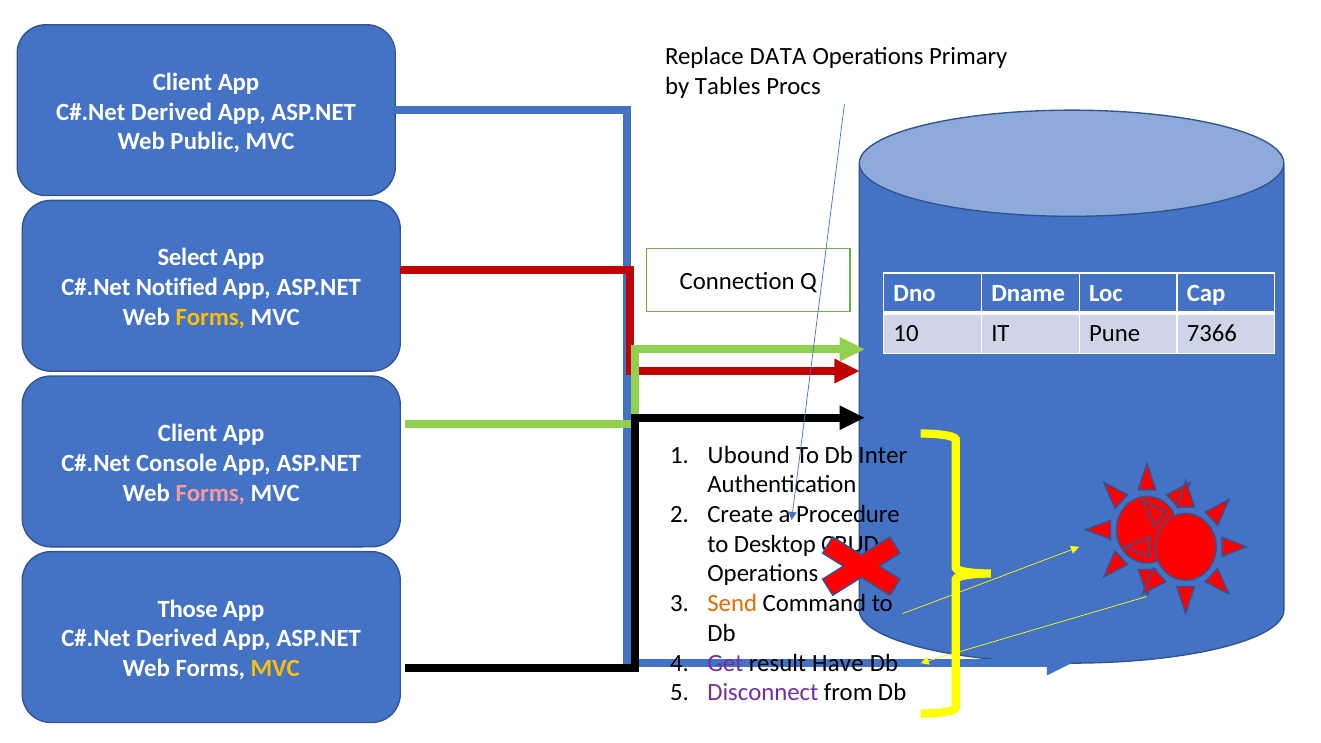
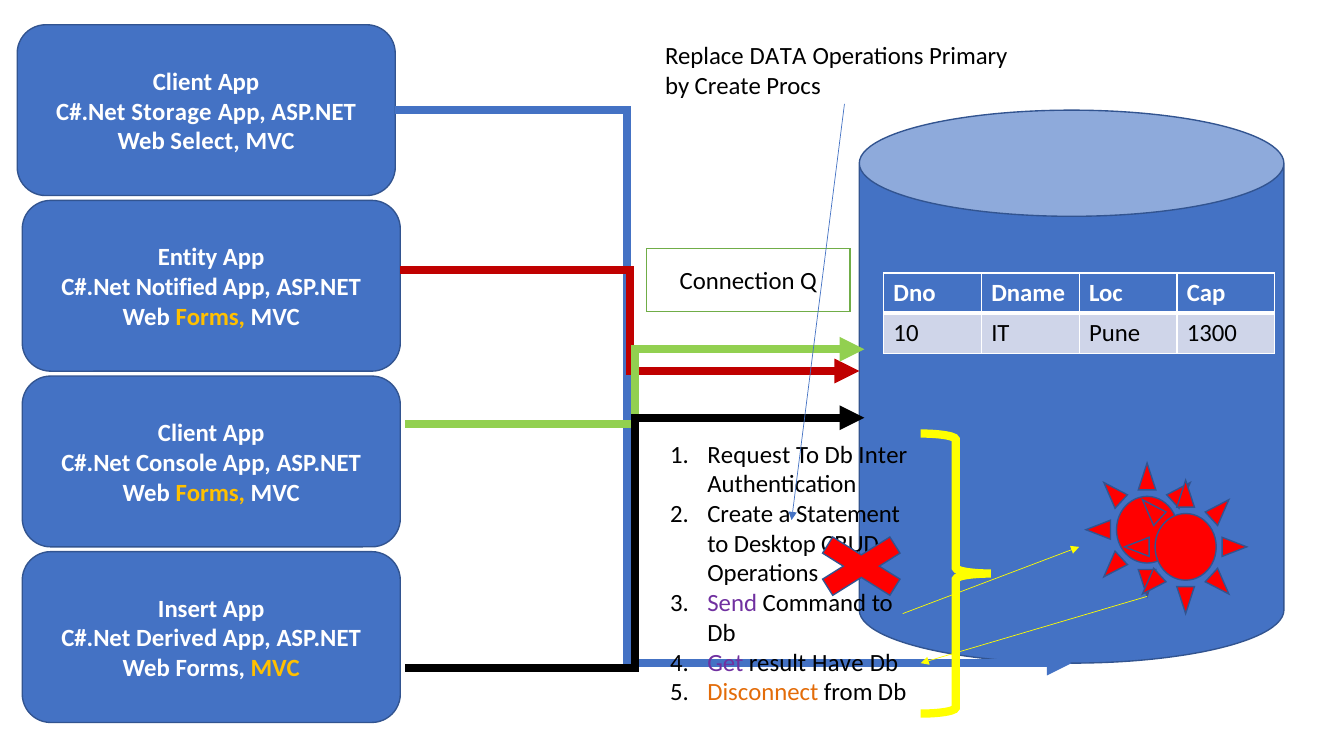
by Tables: Tables -> Create (728, 86)
Derived: Derived -> Storage (172, 112)
Public: Public -> Select (205, 142)
Select: Select -> Entity (188, 258)
7366: 7366 -> 1300 (1212, 334)
Ubound: Ubound -> Request (749, 455)
Forms colour: pink -> yellow (210, 493)
Procedure: Procedure -> Statement (848, 514)
Send colour: orange -> purple (732, 604)
Those: Those -> Insert (188, 609)
Disconnect colour: purple -> orange (763, 693)
